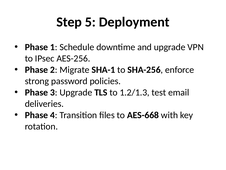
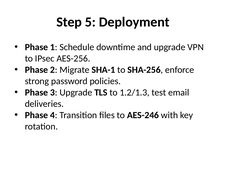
AES-668: AES-668 -> AES-246 (143, 115)
